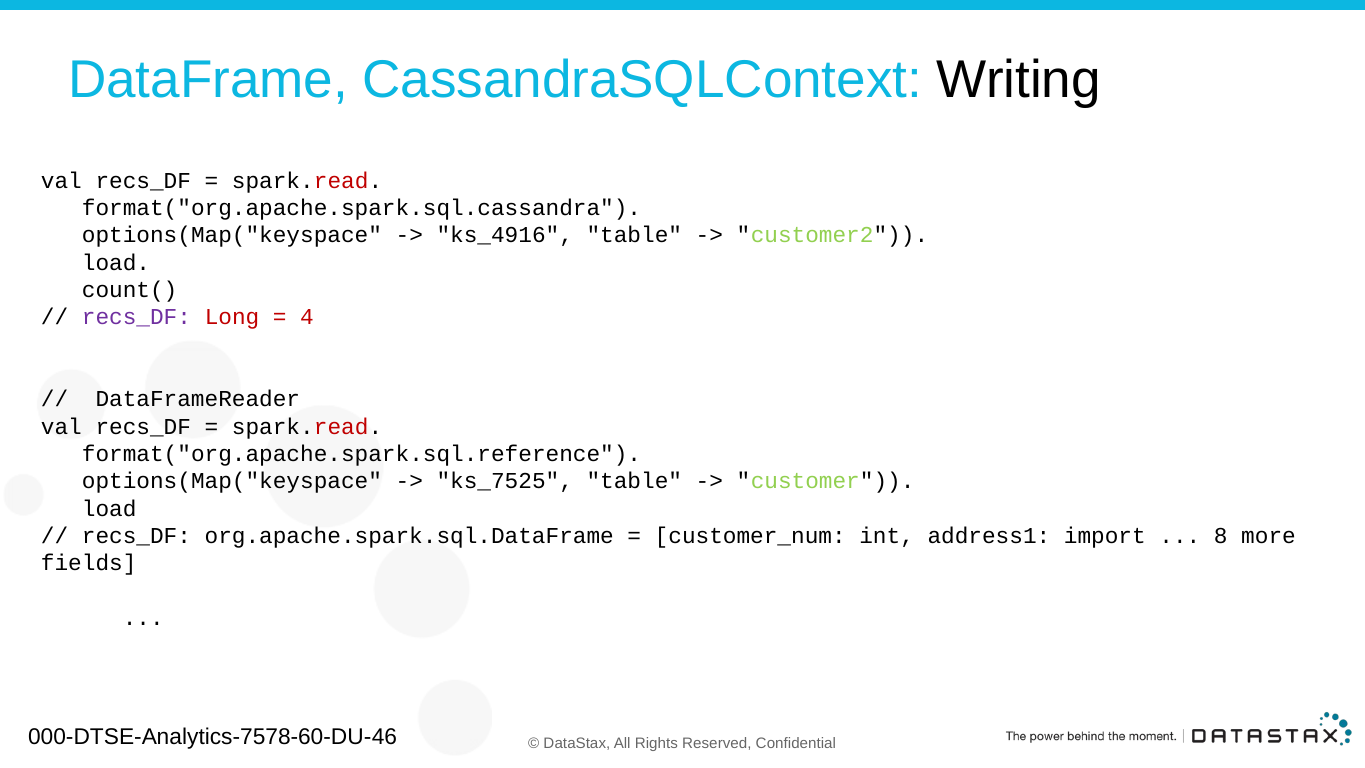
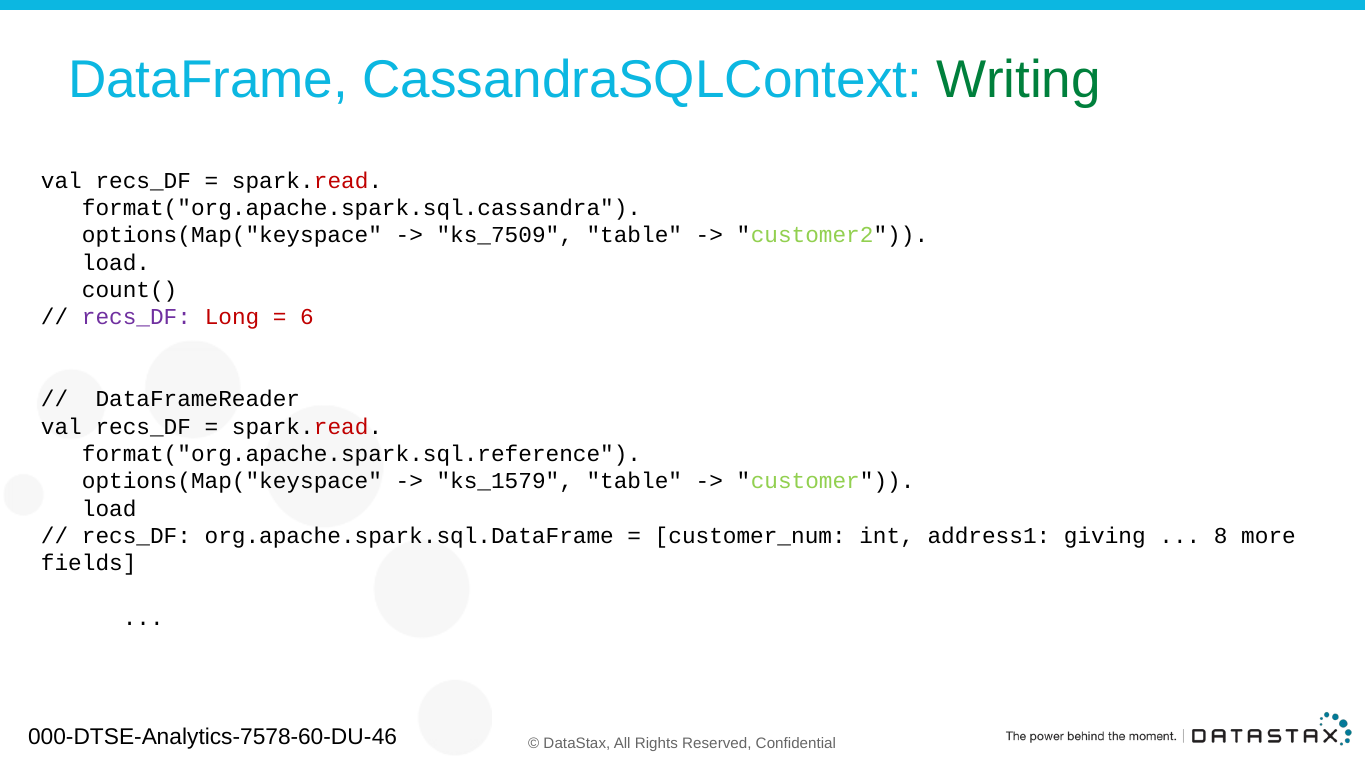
Writing colour: black -> green (1019, 79)
ks_4916: ks_4916 -> ks_7509 (505, 235)
4: 4 -> 6 (307, 317)
ks_7525: ks_7525 -> ks_1579 (505, 481)
import: import -> giving (1105, 536)
